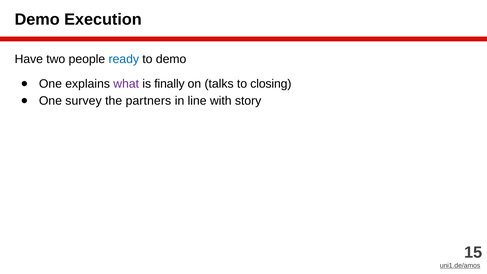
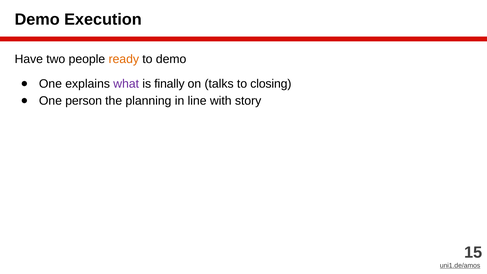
ready colour: blue -> orange (124, 59)
survey: survey -> person (84, 101)
partners: partners -> planning (148, 101)
